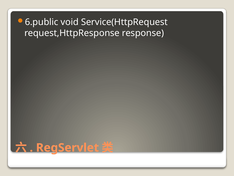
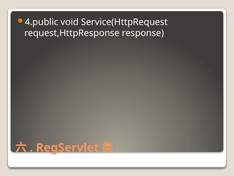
6.public: 6.public -> 4.public (42, 22)
